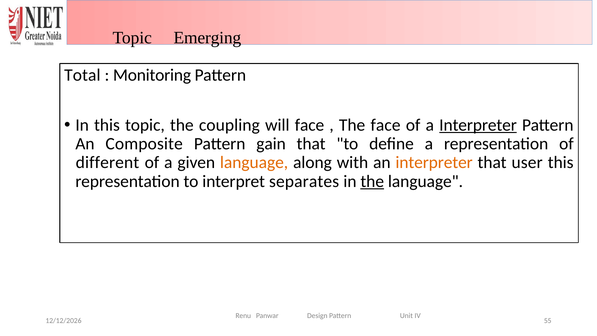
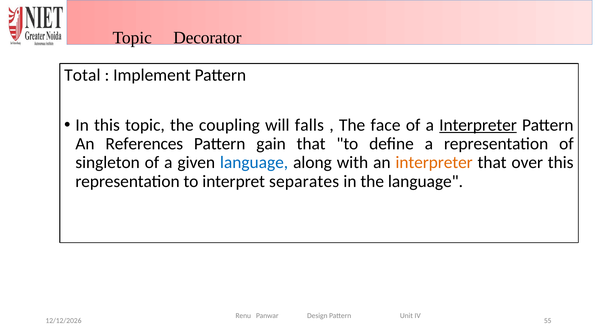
Emerging: Emerging -> Decorator (207, 38)
Monitoring: Monitoring -> Implement (152, 75)
will face: face -> falls (309, 125)
Composite: Composite -> References (144, 144)
different: different -> singleton (108, 162)
language colour: orange -> blue (254, 162)
user: user -> over (527, 162)
the underline: present -> none (372, 181)
